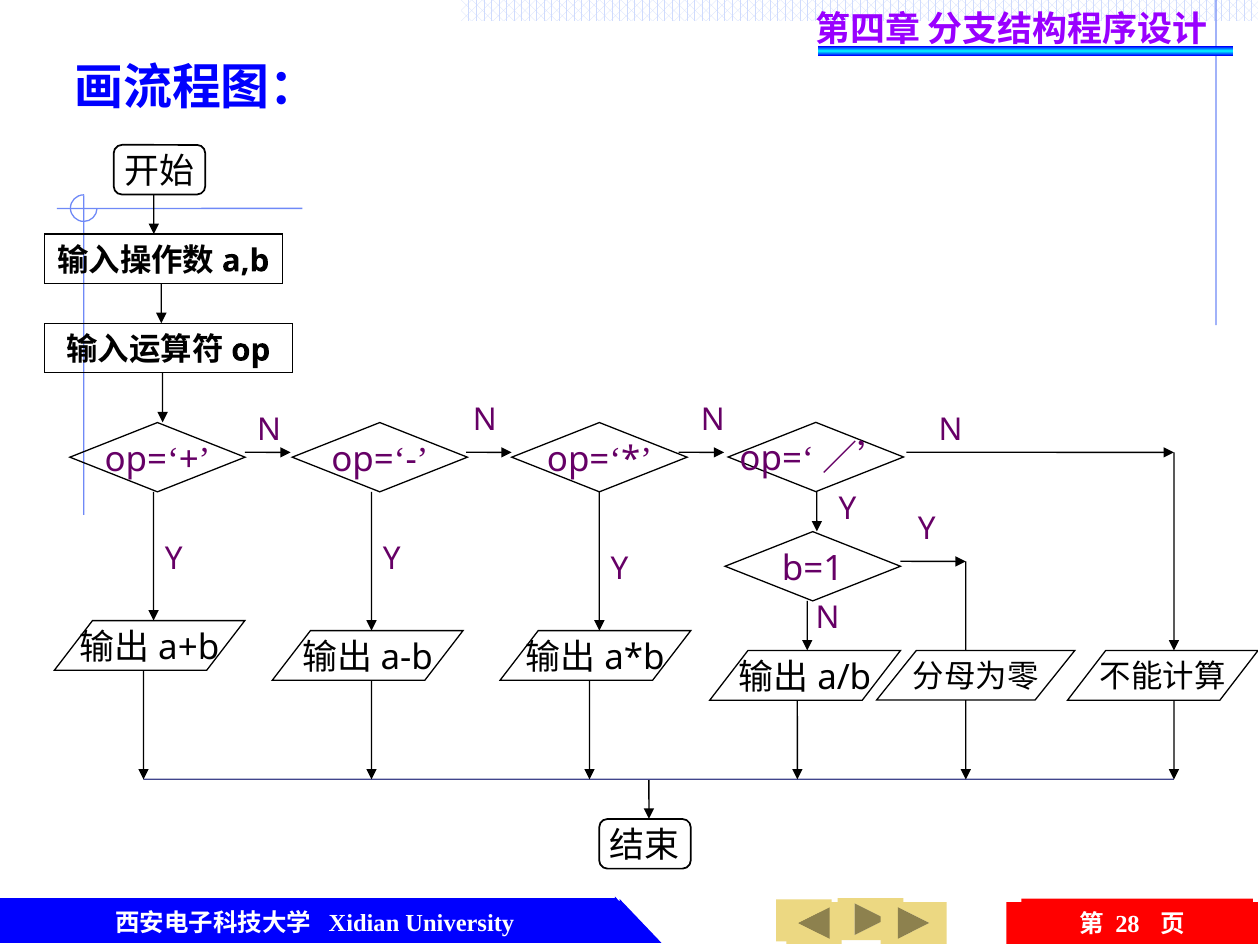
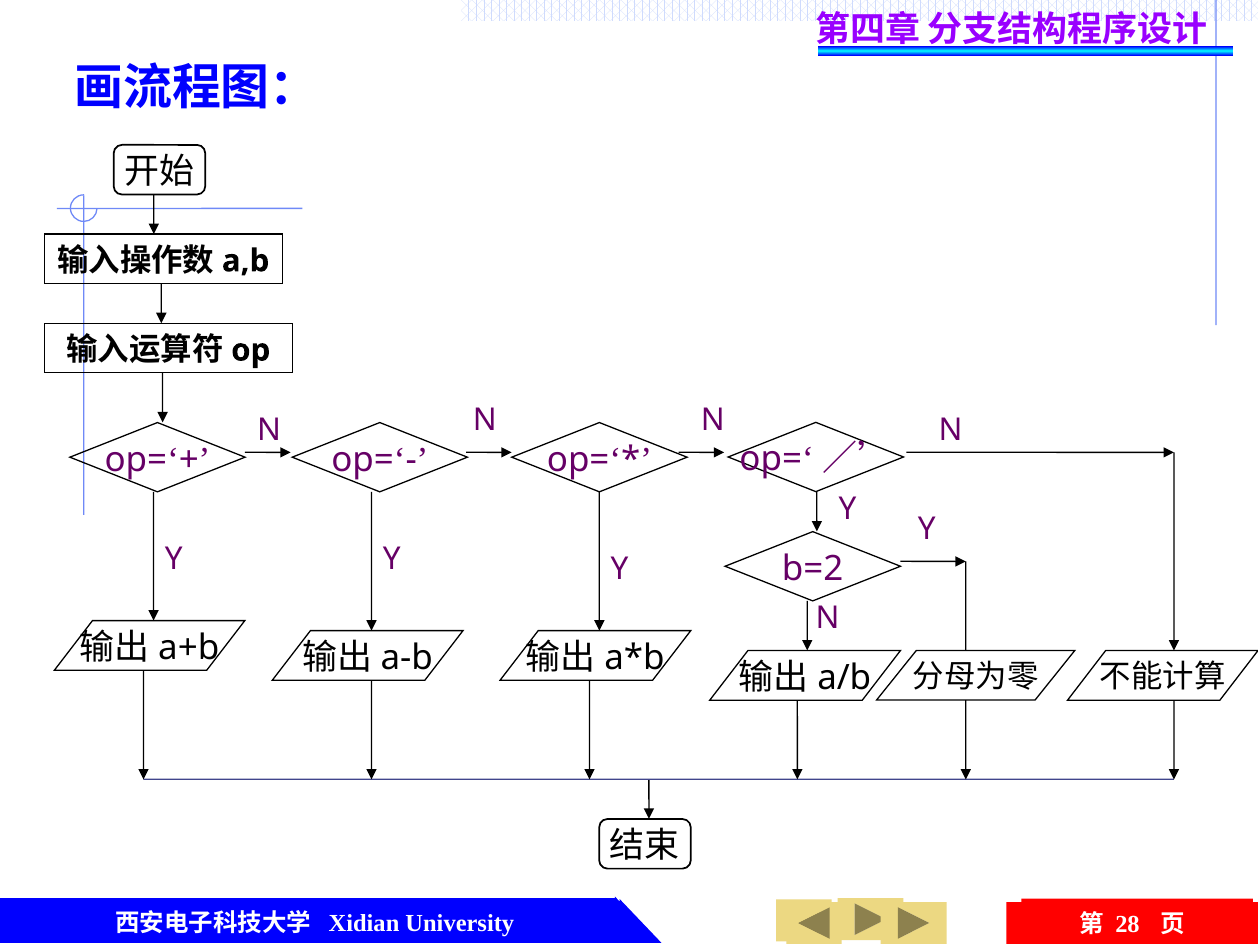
b=1: b=1 -> b=2 (813, 568)
